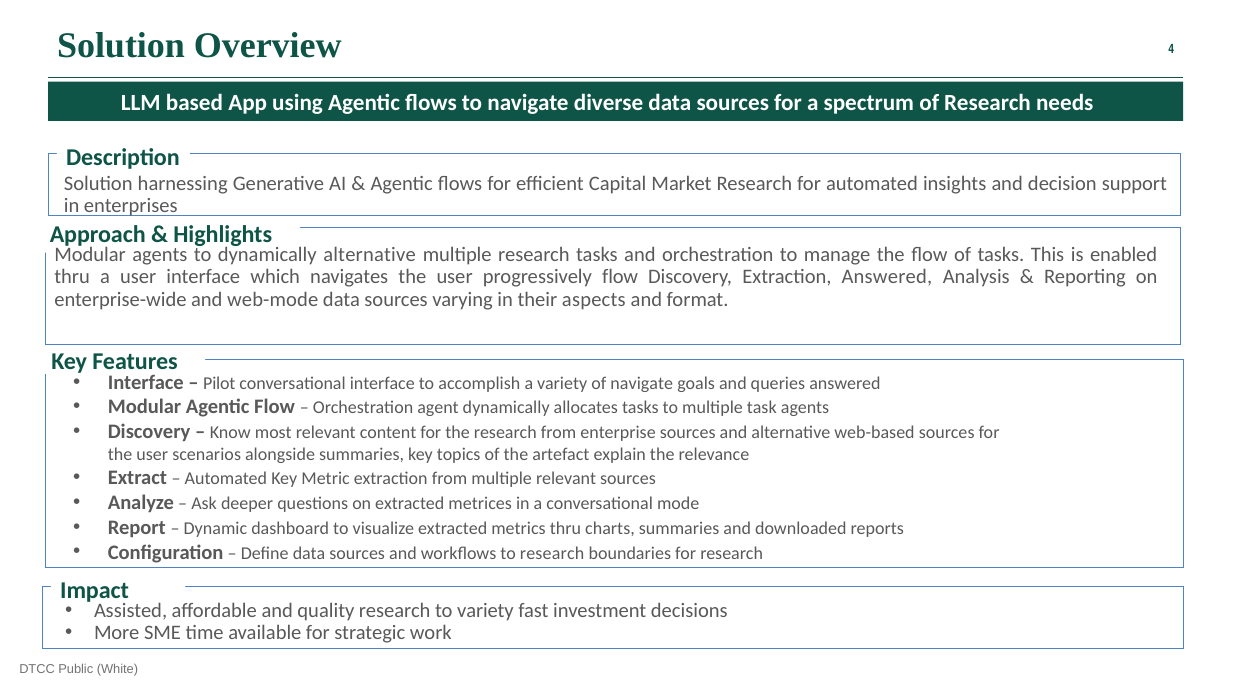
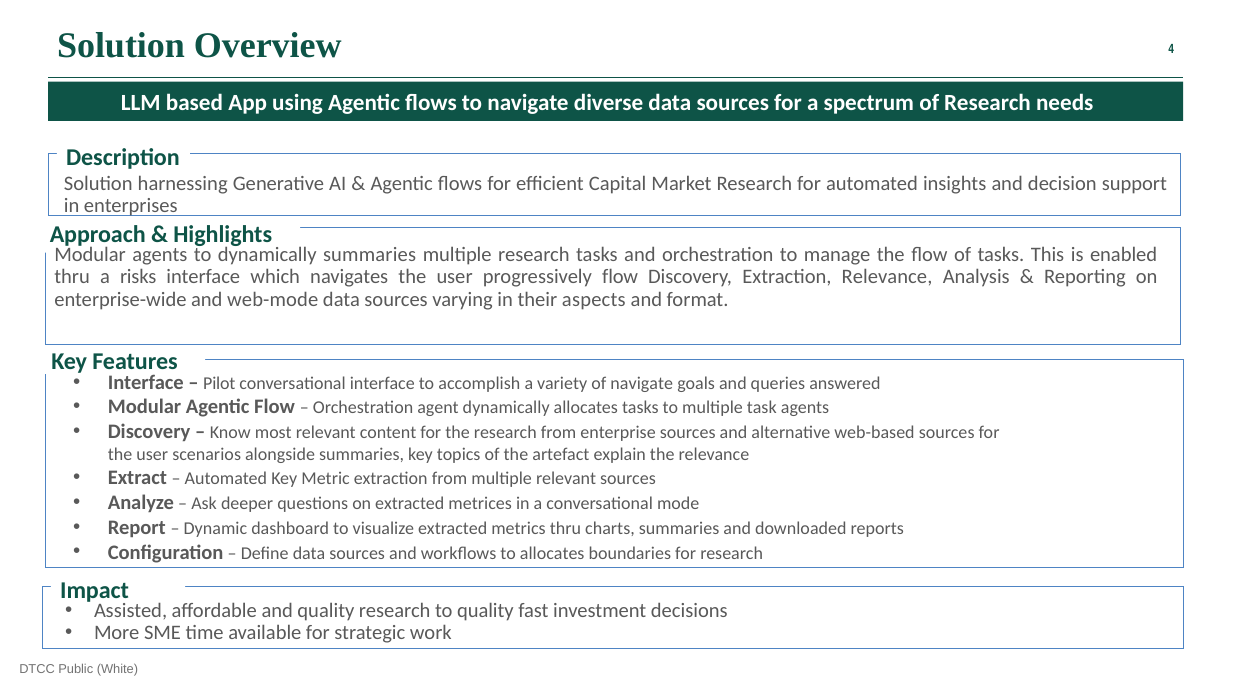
dynamically alternative: alternative -> summaries (370, 255)
a user: user -> risks (138, 277)
Extraction Answered: Answered -> Relevance (887, 277)
to research: research -> allocates (552, 553)
to variety: variety -> quality (485, 611)
